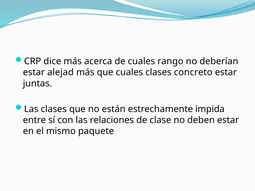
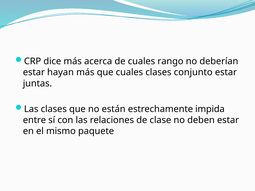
alejad: alejad -> hayan (60, 72)
concreto: concreto -> conjunto (193, 72)
